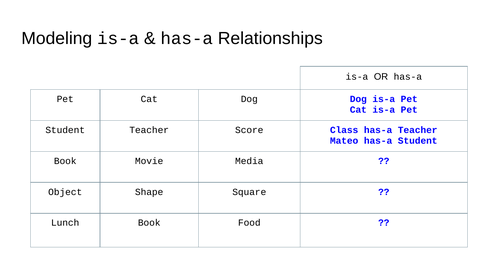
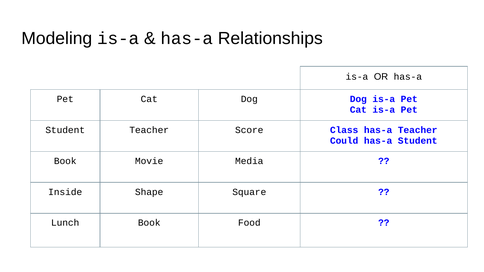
Mateo: Mateo -> Could (344, 141)
Object: Object -> Inside (65, 192)
